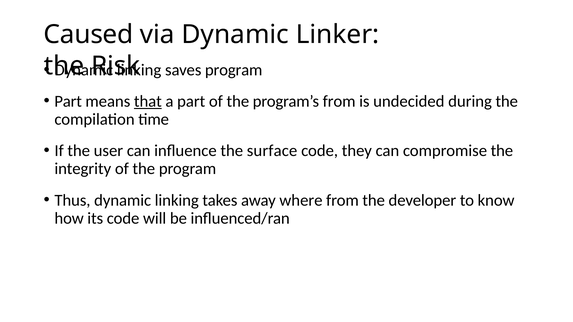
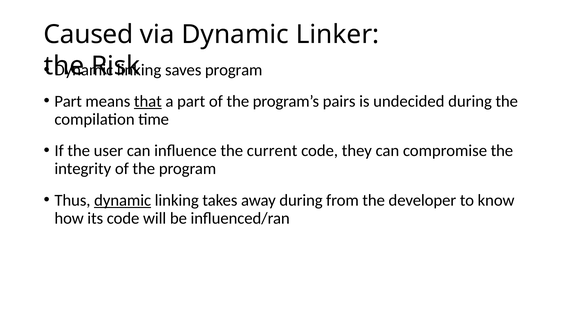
program’s from: from -> pairs (339, 101)
surface: surface -> current (272, 151)
dynamic underline: none -> present (123, 201)
away where: where -> during (301, 201)
